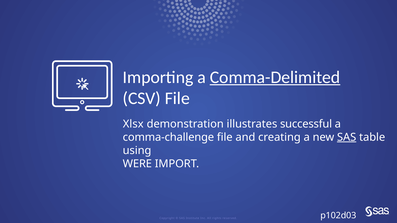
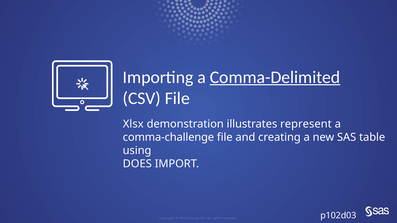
successful: successful -> represent (306, 124)
SAS underline: present -> none (347, 137)
WERE: WERE -> DOES (137, 164)
